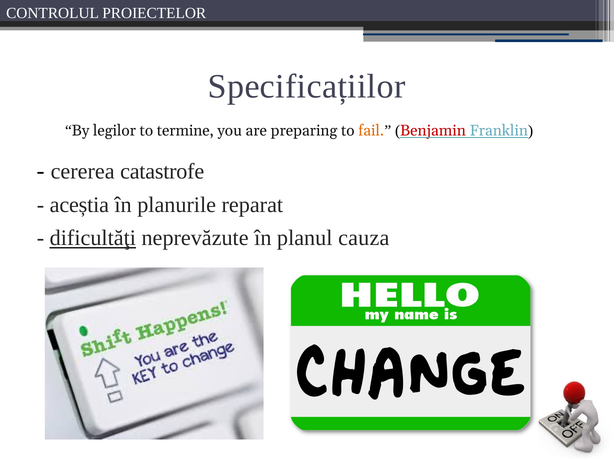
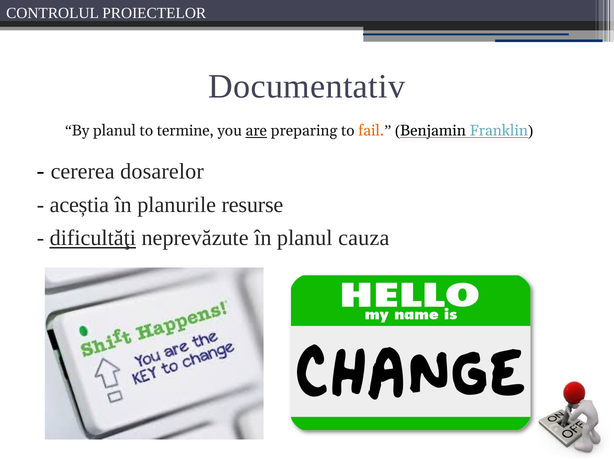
Specificațiilor: Specificațiilor -> Documentativ (307, 86)
By legilor: legilor -> planul (114, 131)
are underline: none -> present (256, 131)
Benjamin colour: red -> black (433, 131)
catastrofe: catastrofe -> dosarelor (162, 171)
reparat: reparat -> resurse (252, 205)
